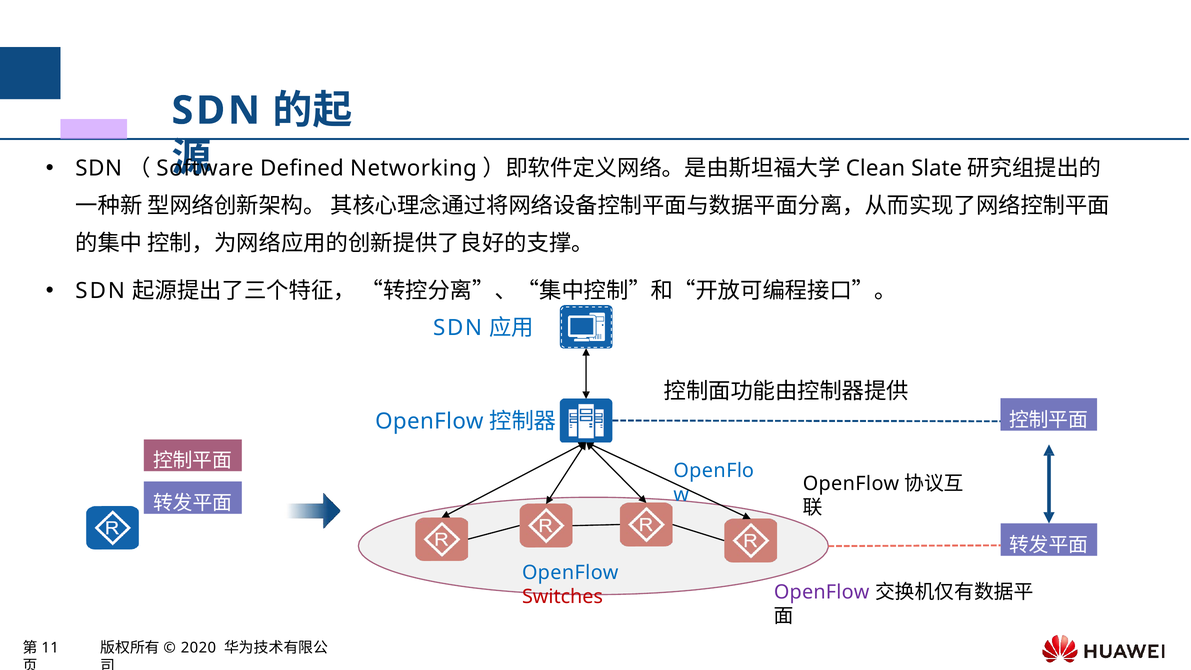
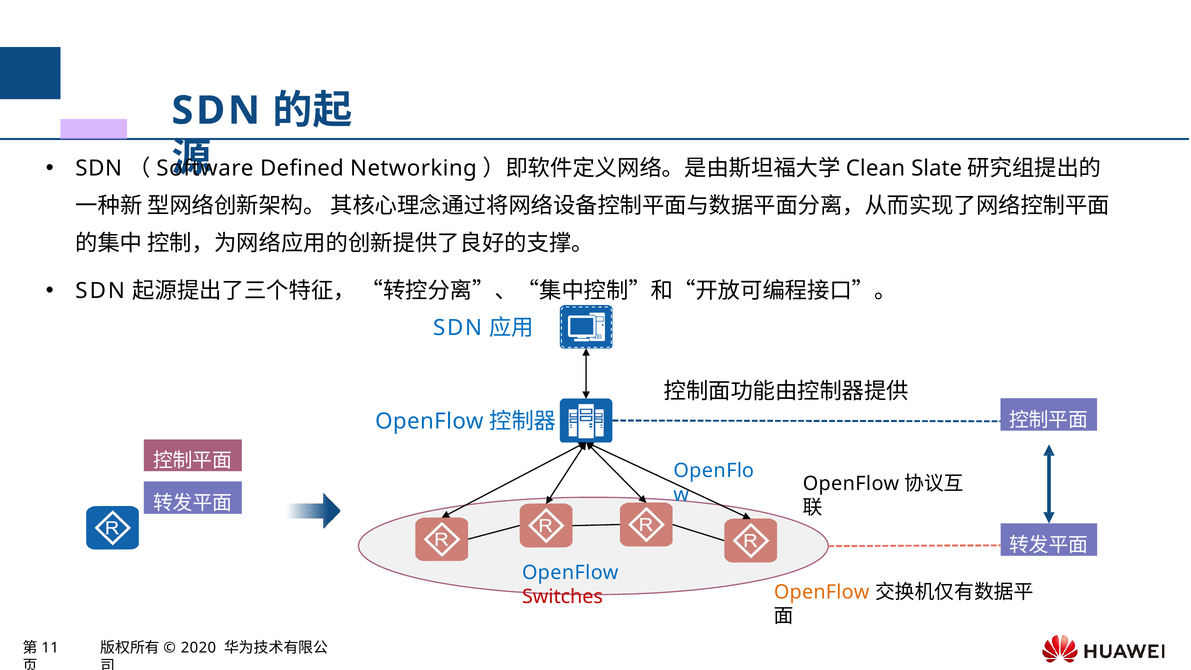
OpenFlow colour: purple -> orange (822, 592)
